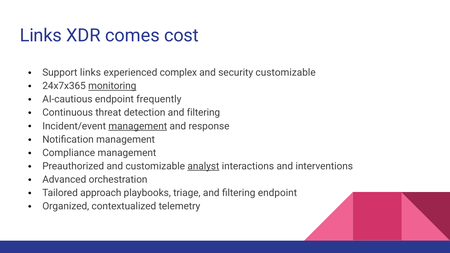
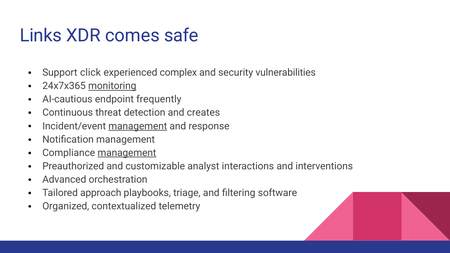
cost: cost -> safe (181, 36)
Support links: links -> click (90, 73)
security customizable: customizable -> vulnerabilities (286, 73)
detection and filtering: filtering -> creates (203, 113)
management underline: none -> present (127, 153)
analyst underline: present -> none (203, 166)
filtering endpoint: endpoint -> software (277, 193)
